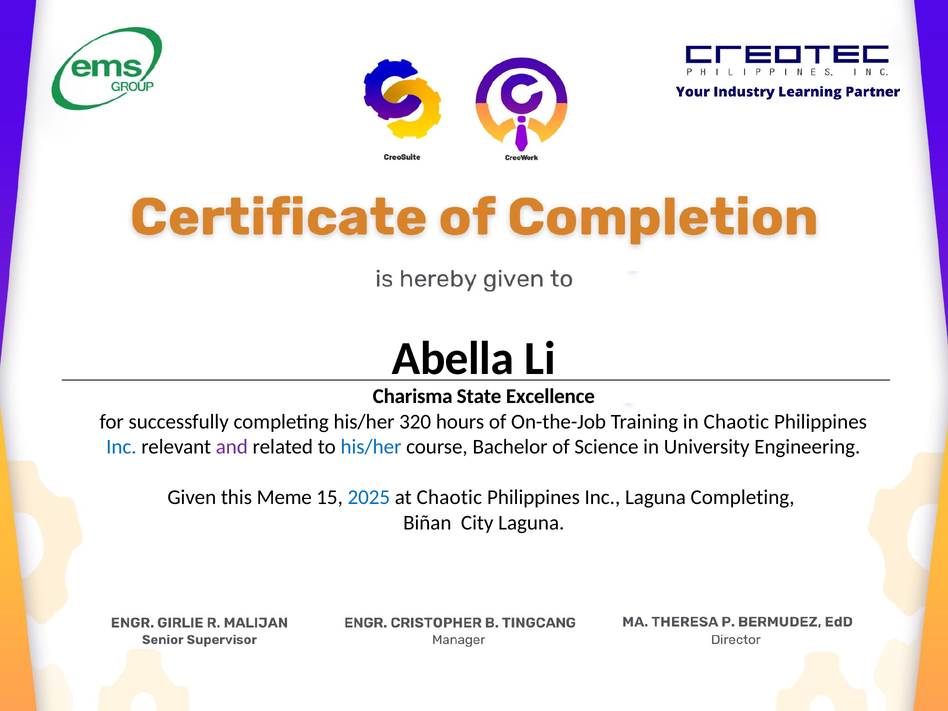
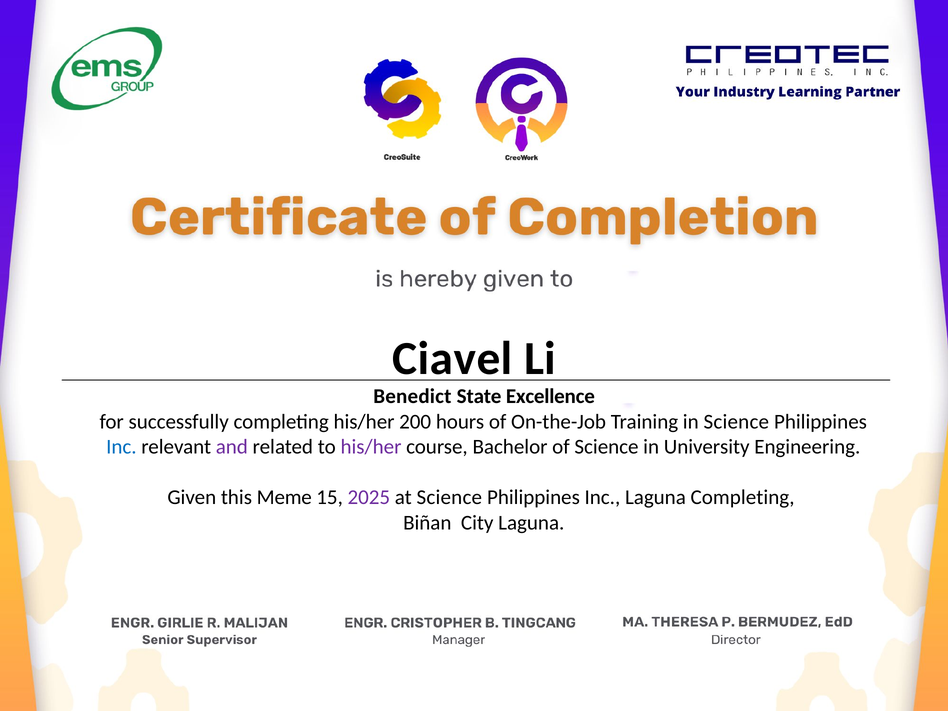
Abella: Abella -> Ciavel (452, 358)
Charisma: Charisma -> Benedict (412, 396)
320: 320 -> 200 (415, 422)
in Chaotic: Chaotic -> Science (736, 422)
his/her colour: blue -> purple (371, 447)
2025 colour: blue -> purple (369, 498)
at Chaotic: Chaotic -> Science (449, 498)
